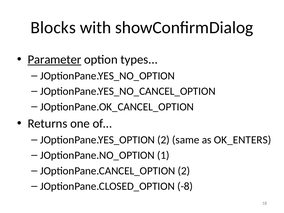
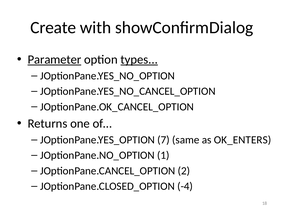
Blocks: Blocks -> Create (53, 27)
types underline: none -> present (139, 60)
JOptionPane.YES_OPTION 2: 2 -> 7 (164, 140)
-8: -8 -> -4 (185, 186)
